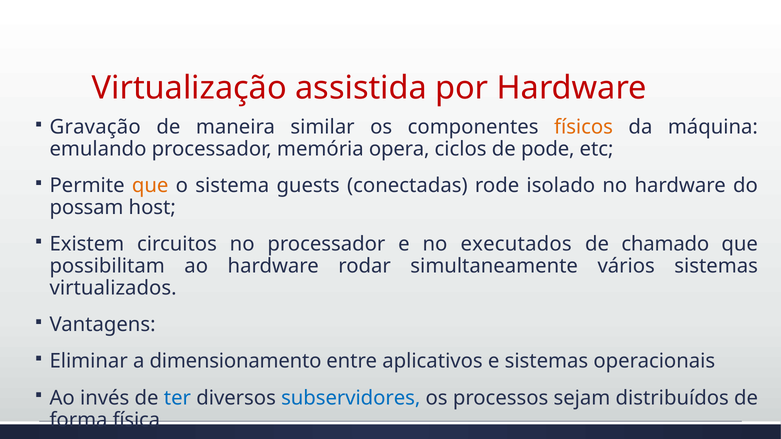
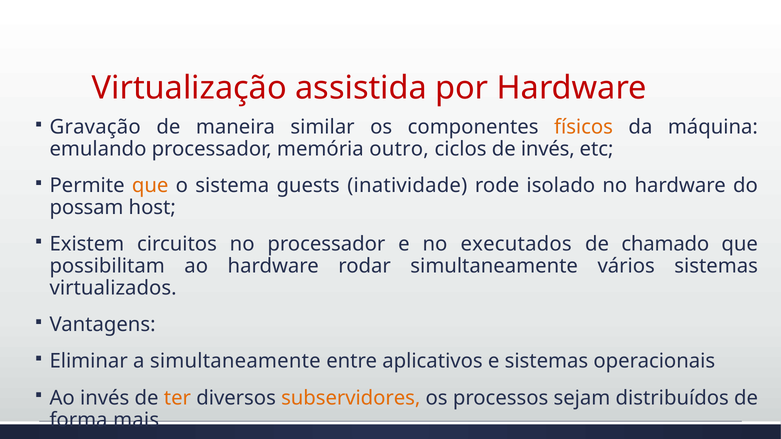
opera: opera -> outro (399, 149)
de pode: pode -> invés (548, 149)
conectadas: conectadas -> inatividade (407, 186)
a dimensionamento: dimensionamento -> simultaneamente (235, 362)
ter colour: blue -> orange (177, 398)
subservidores colour: blue -> orange (351, 398)
física: física -> mais (136, 420)
